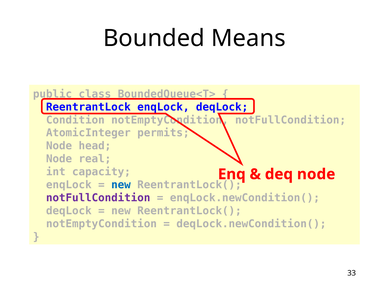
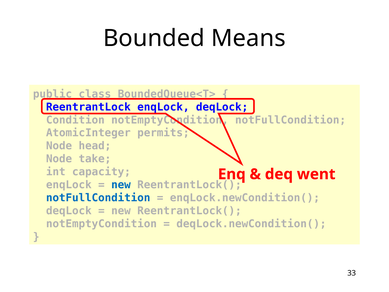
real: real -> take (95, 159)
deq node: node -> went (316, 174)
notFullCondition colour: purple -> blue (98, 198)
